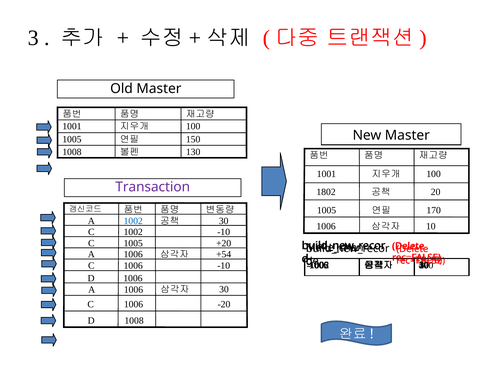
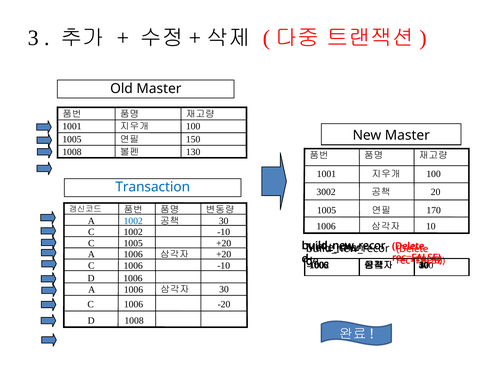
Transaction colour: purple -> blue (153, 187)
1802: 1802 -> 3002 (326, 192)
+54: +54 -> +20 (224, 254)
